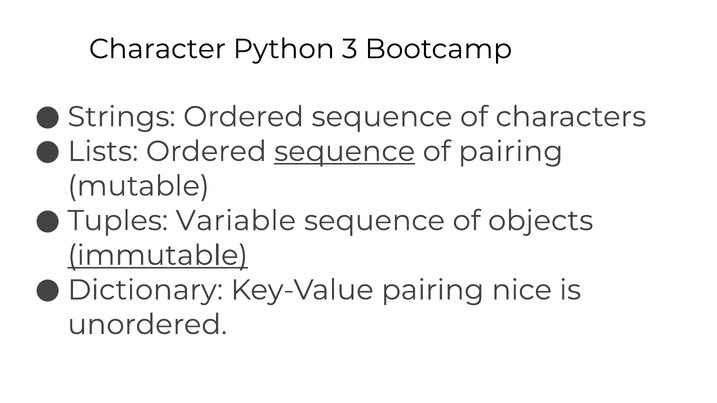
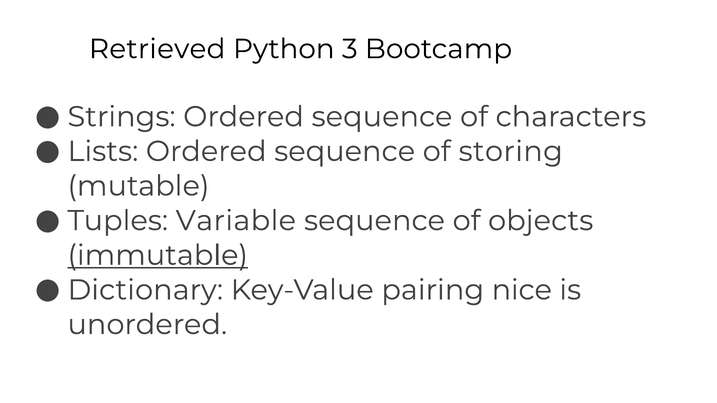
Character: Character -> Retrieved (157, 49)
sequence underline: present -> none (345, 152)
of pairing: pairing -> storing (511, 152)
